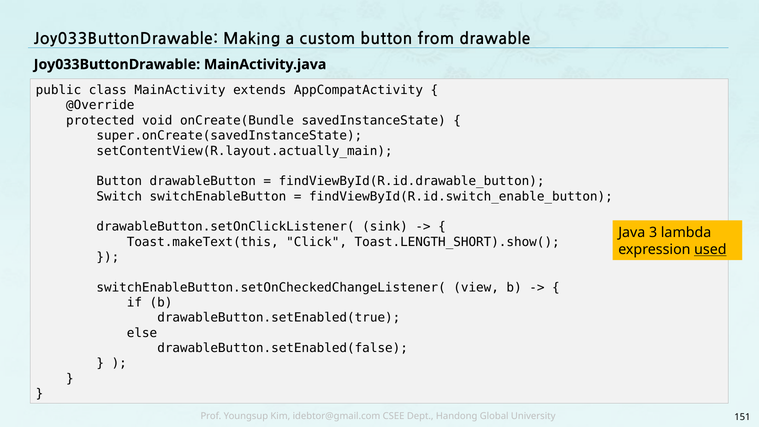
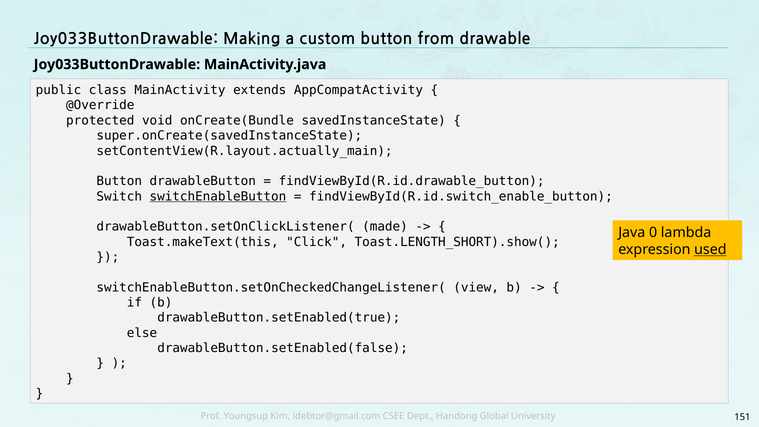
switchEnableButton underline: none -> present (218, 196)
sink: sink -> made (385, 227)
3: 3 -> 0 (653, 233)
